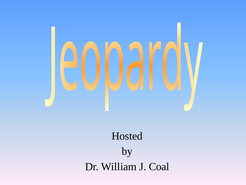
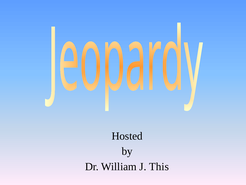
Coal: Coal -> This (159, 166)
